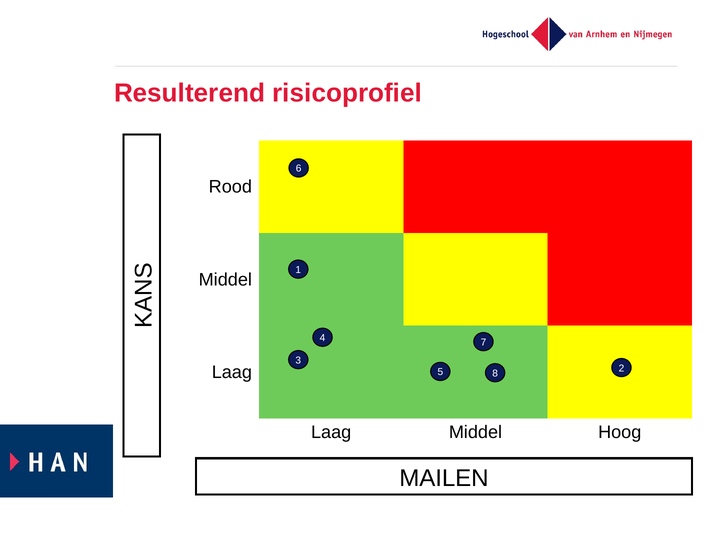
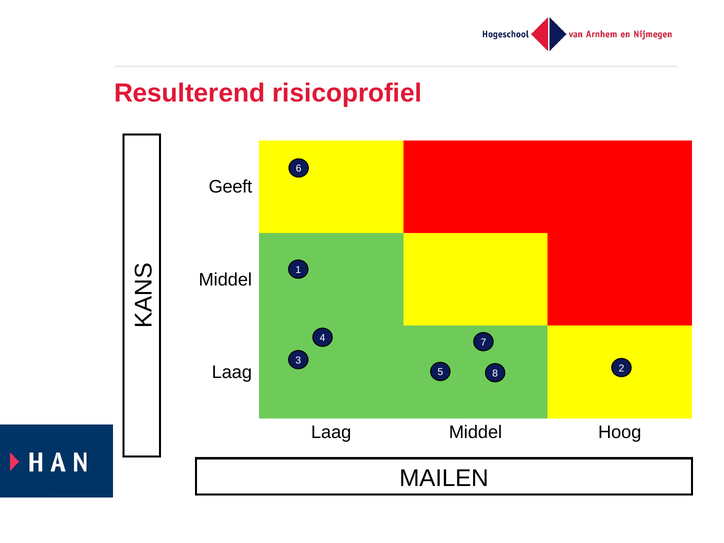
Rood: Rood -> Geeft (230, 187)
